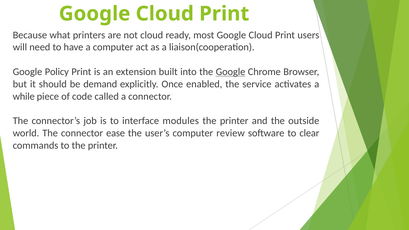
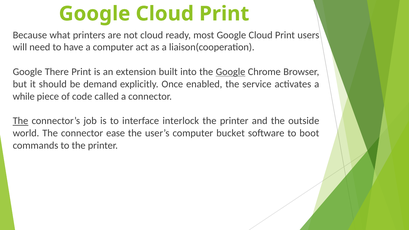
Policy: Policy -> There (57, 72)
The underline: none -> present (20, 121)
modules: modules -> interlock (181, 121)
review: review -> bucket (231, 133)
clear: clear -> boot (309, 133)
